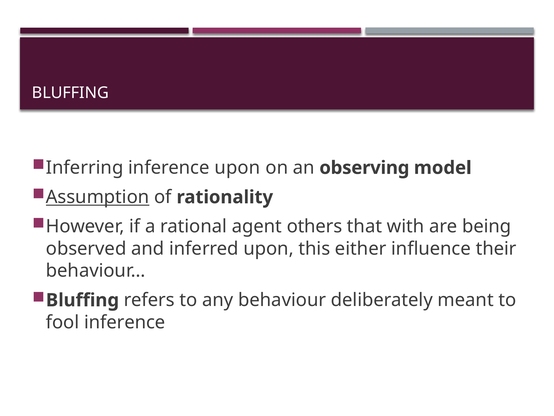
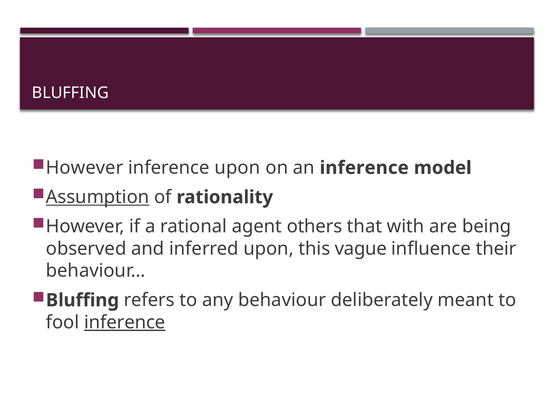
Inferring: Inferring -> However (85, 168)
an observing: observing -> inference (364, 168)
either: either -> vague (361, 248)
inference underline: none -> present (125, 322)
